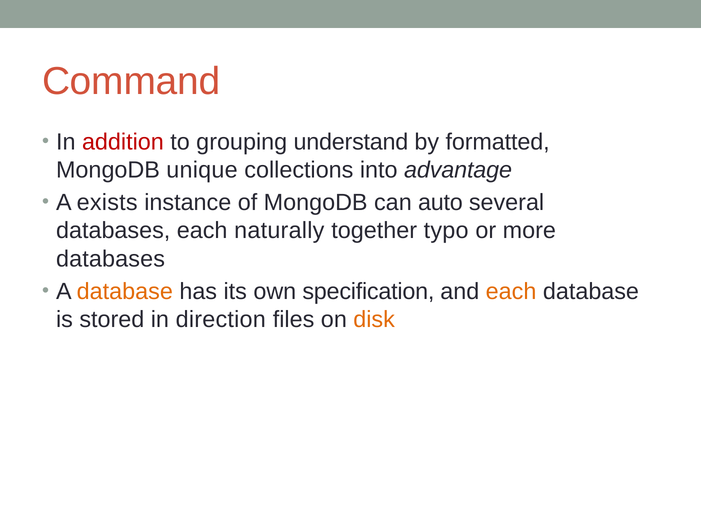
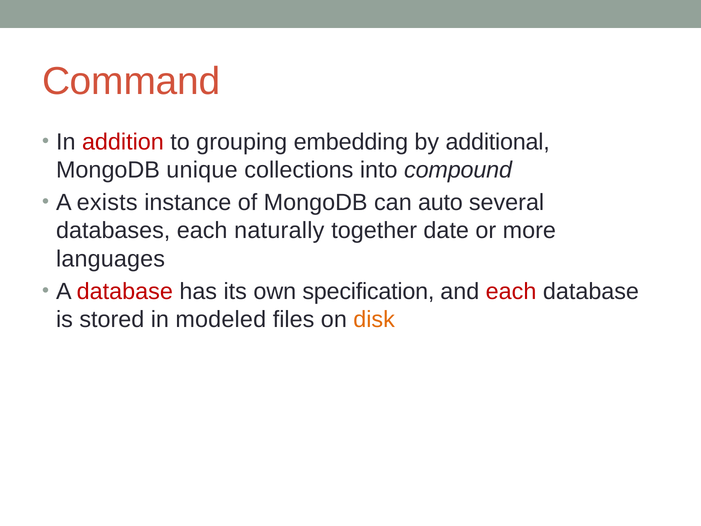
understand: understand -> embedding (351, 142)
formatted: formatted -> additional (498, 142)
advantage: advantage -> compound (458, 170)
typo: typo -> date (446, 231)
databases: databases -> languages (111, 259)
database colour: orange -> red (125, 291)
each colour: orange -> red (511, 291)
direction: direction -> modeled (221, 319)
